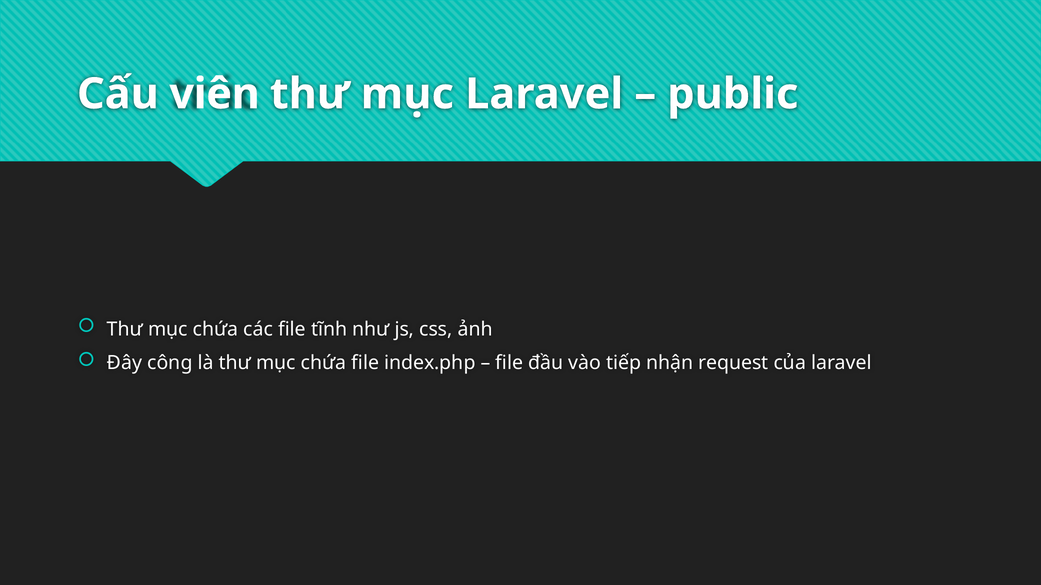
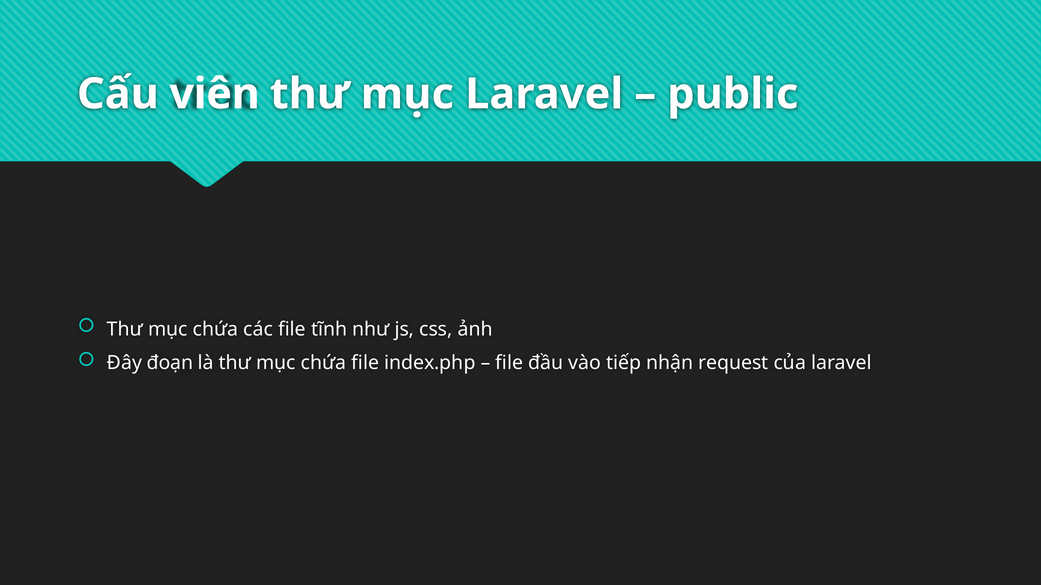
công: công -> đoạn (170, 363)
